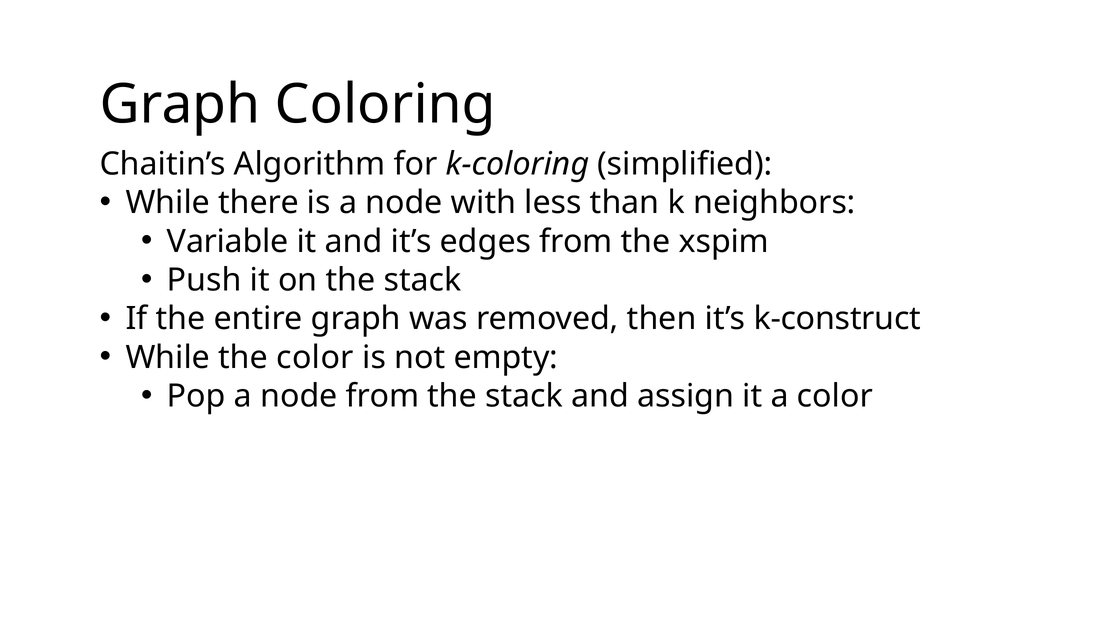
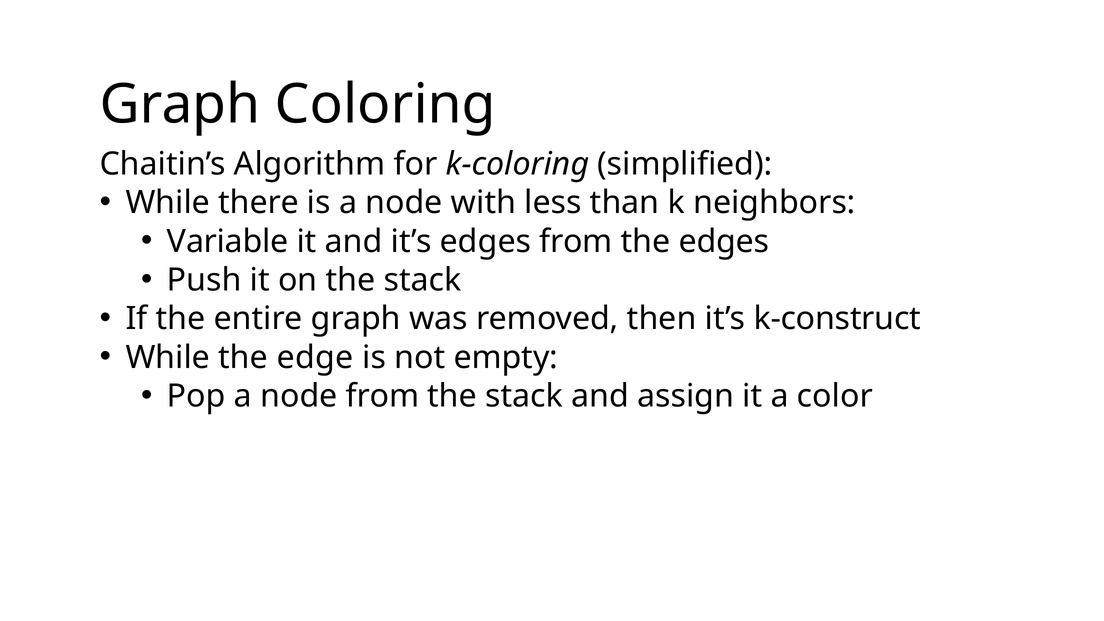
the xspim: xspim -> edges (724, 241)
the color: color -> edge (315, 357)
